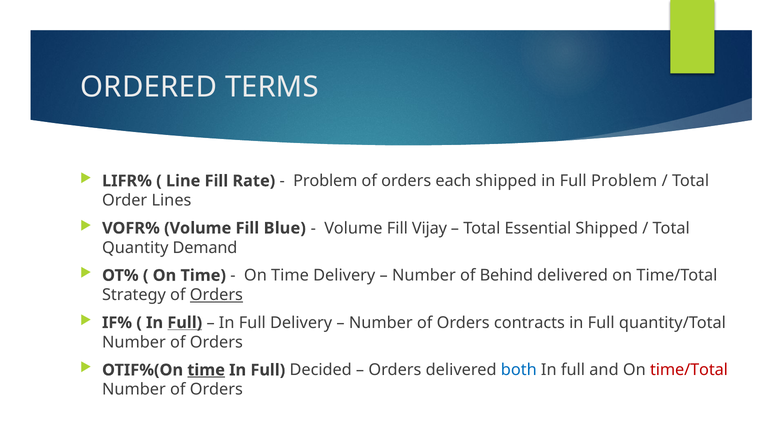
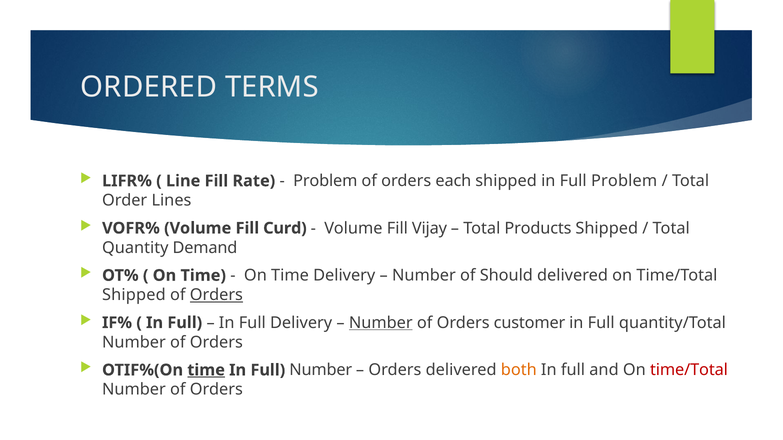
Blue: Blue -> Curd (285, 228)
Essential: Essential -> Products (538, 228)
Behind: Behind -> Should (506, 276)
Strategy: Strategy -> Shipped (134, 295)
Full underline: present -> none (185, 323)
Number underline: none -> present (381, 323)
contracts: contracts -> customer (530, 323)
Full Decided: Decided -> Number (321, 370)
both colour: blue -> orange (519, 370)
